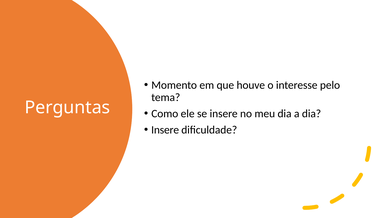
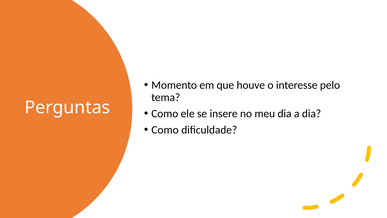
Insere: Insere -> Como (165, 130)
